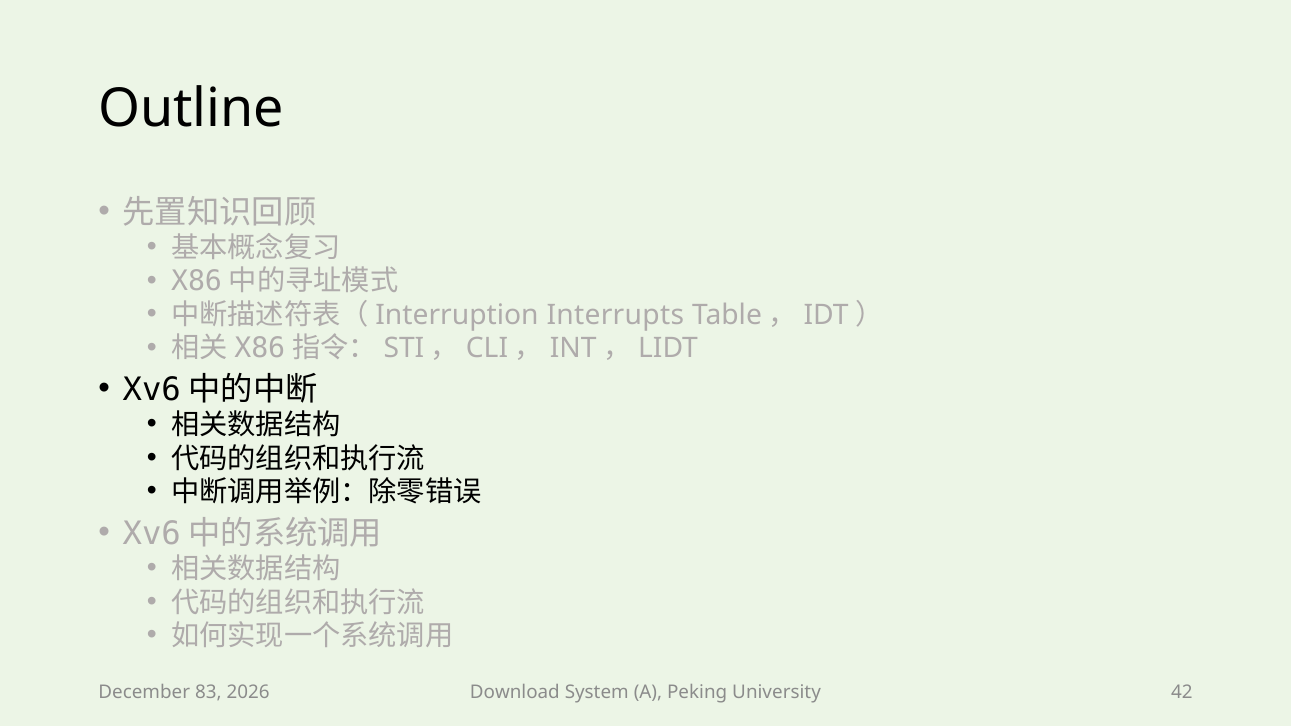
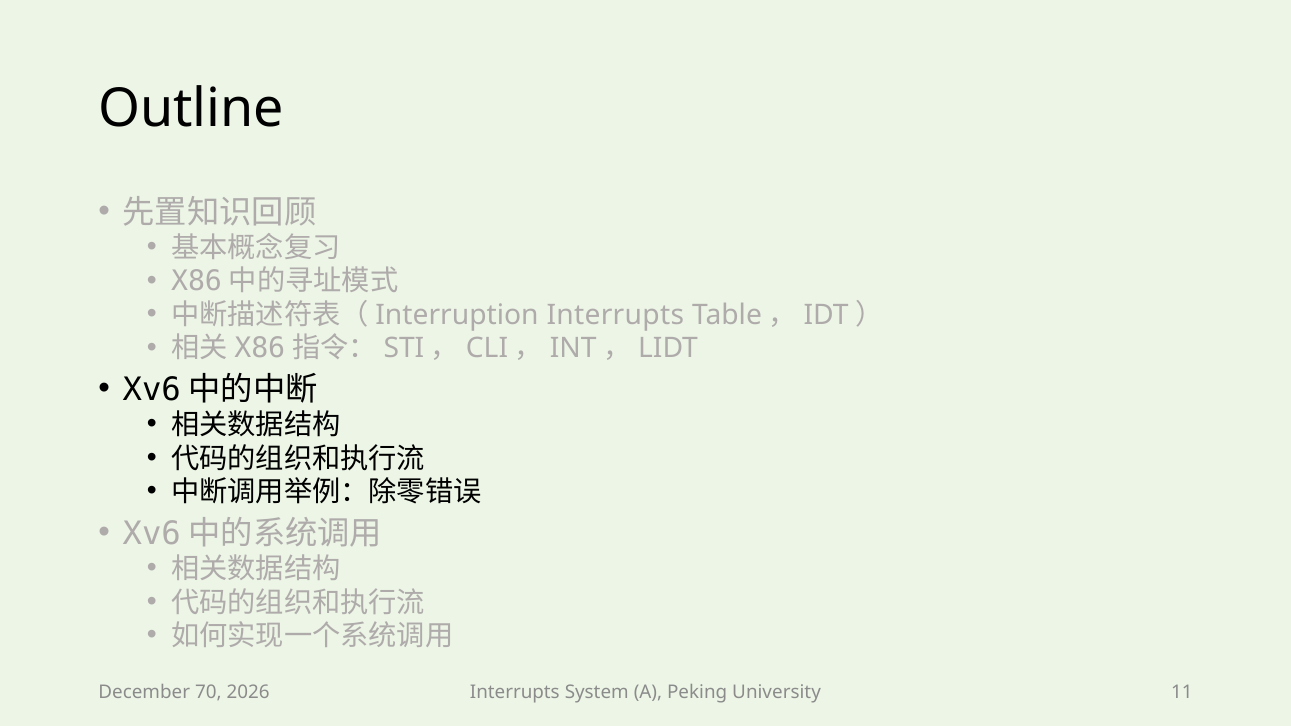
83: 83 -> 70 (208, 692)
Download: Download -> Interrupts (515, 692)
42: 42 -> 11 (1182, 692)
